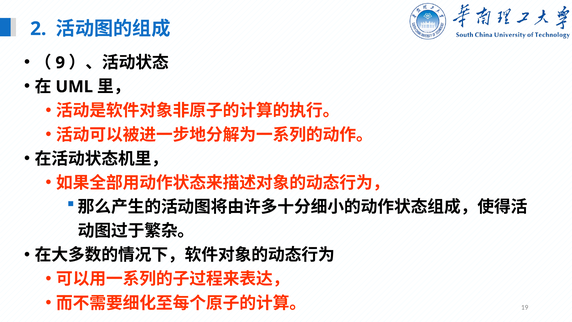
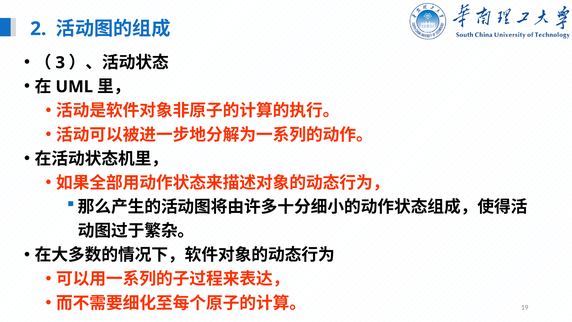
9: 9 -> 3 (60, 63)
